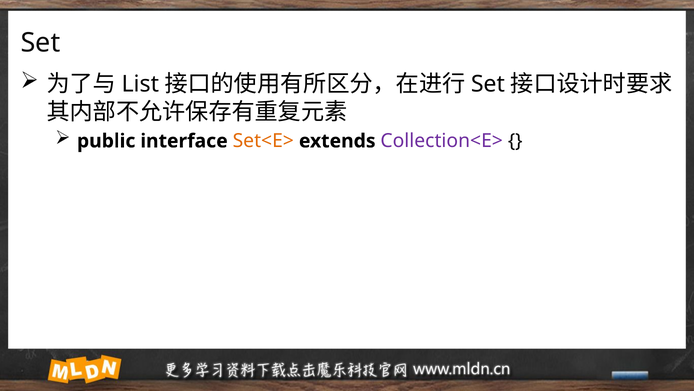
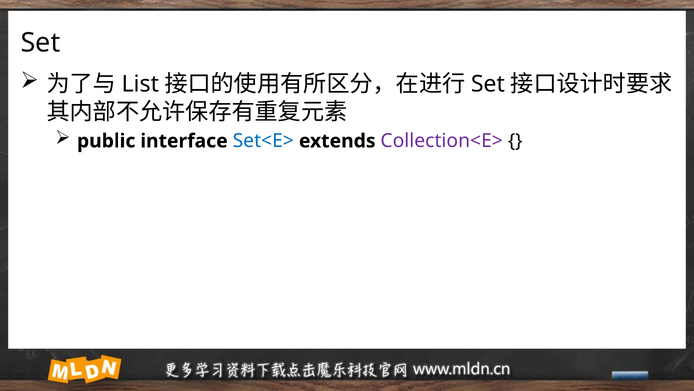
Set<E> colour: orange -> blue (263, 141)
